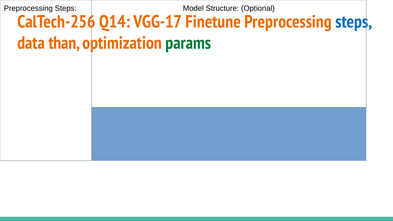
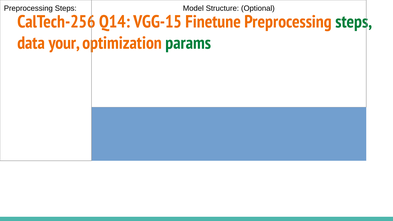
VGG-17: VGG-17 -> VGG-15 (158, 22)
steps colour: blue -> green (354, 22)
than: than -> your (64, 43)
